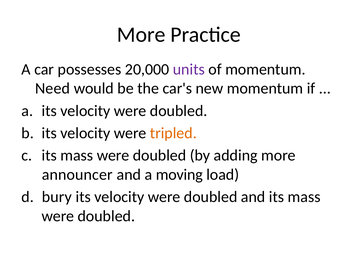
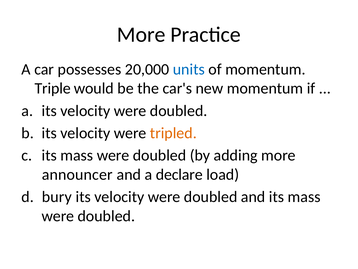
units colour: purple -> blue (189, 69)
Need: Need -> Triple (53, 88)
moving: moving -> declare (179, 174)
